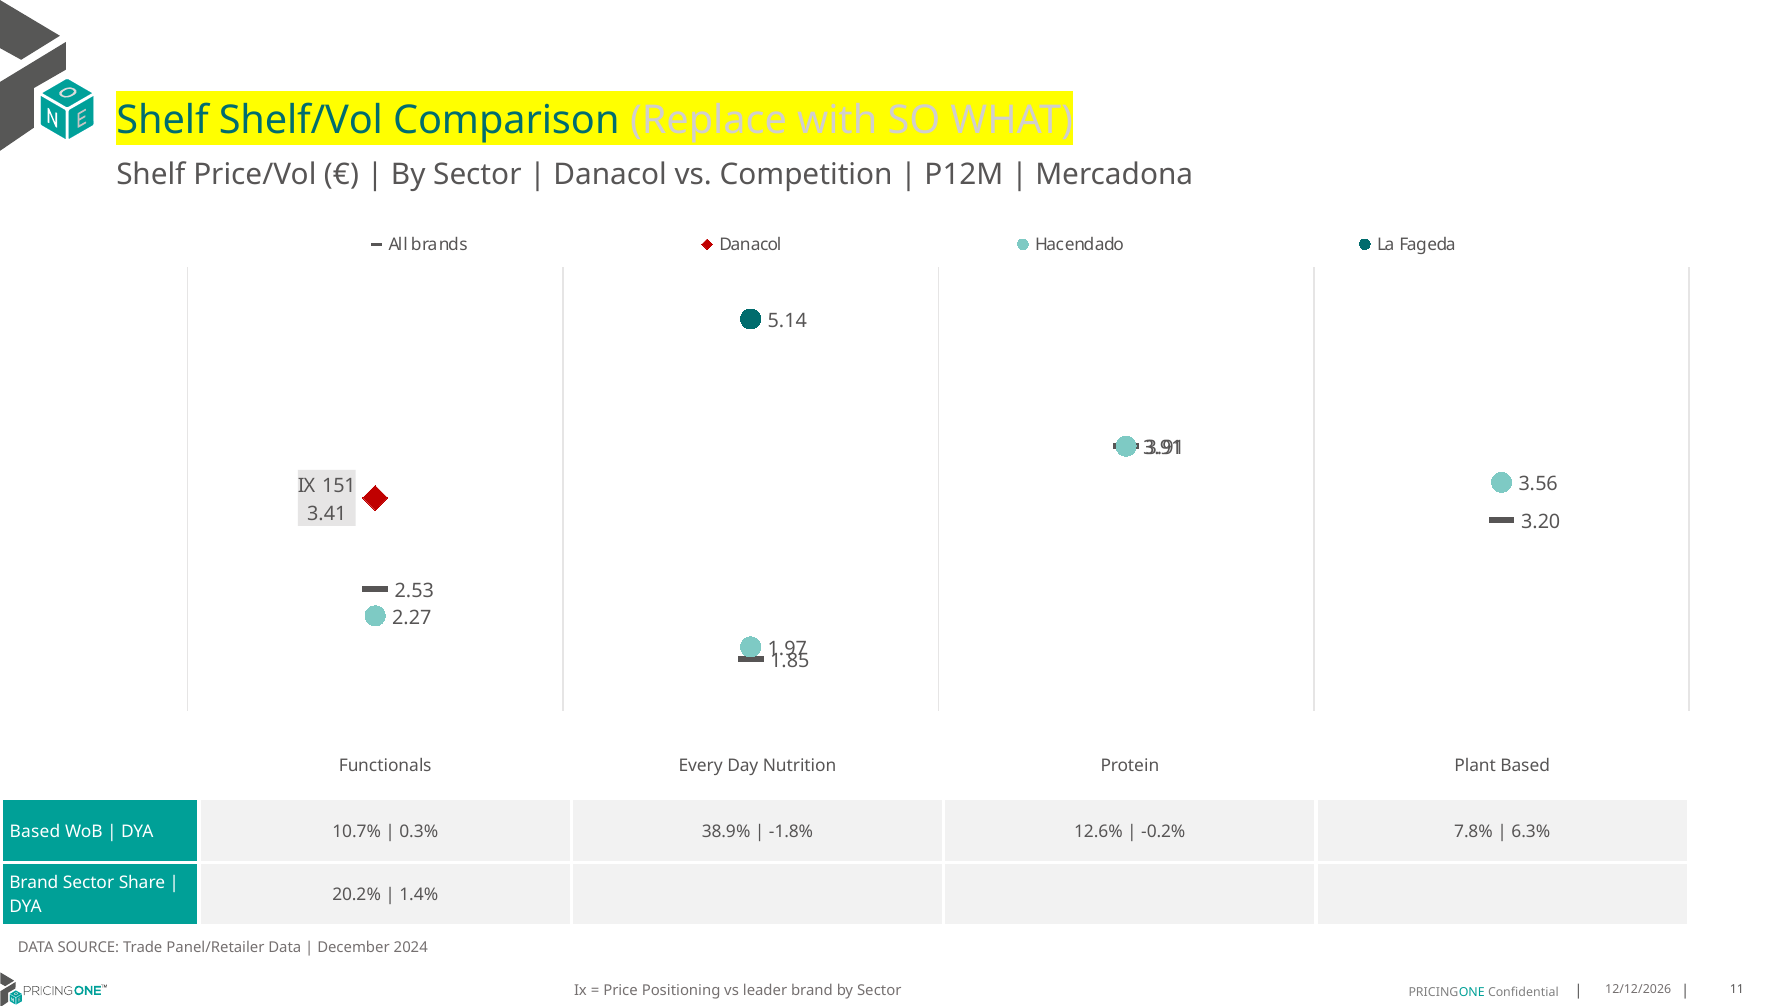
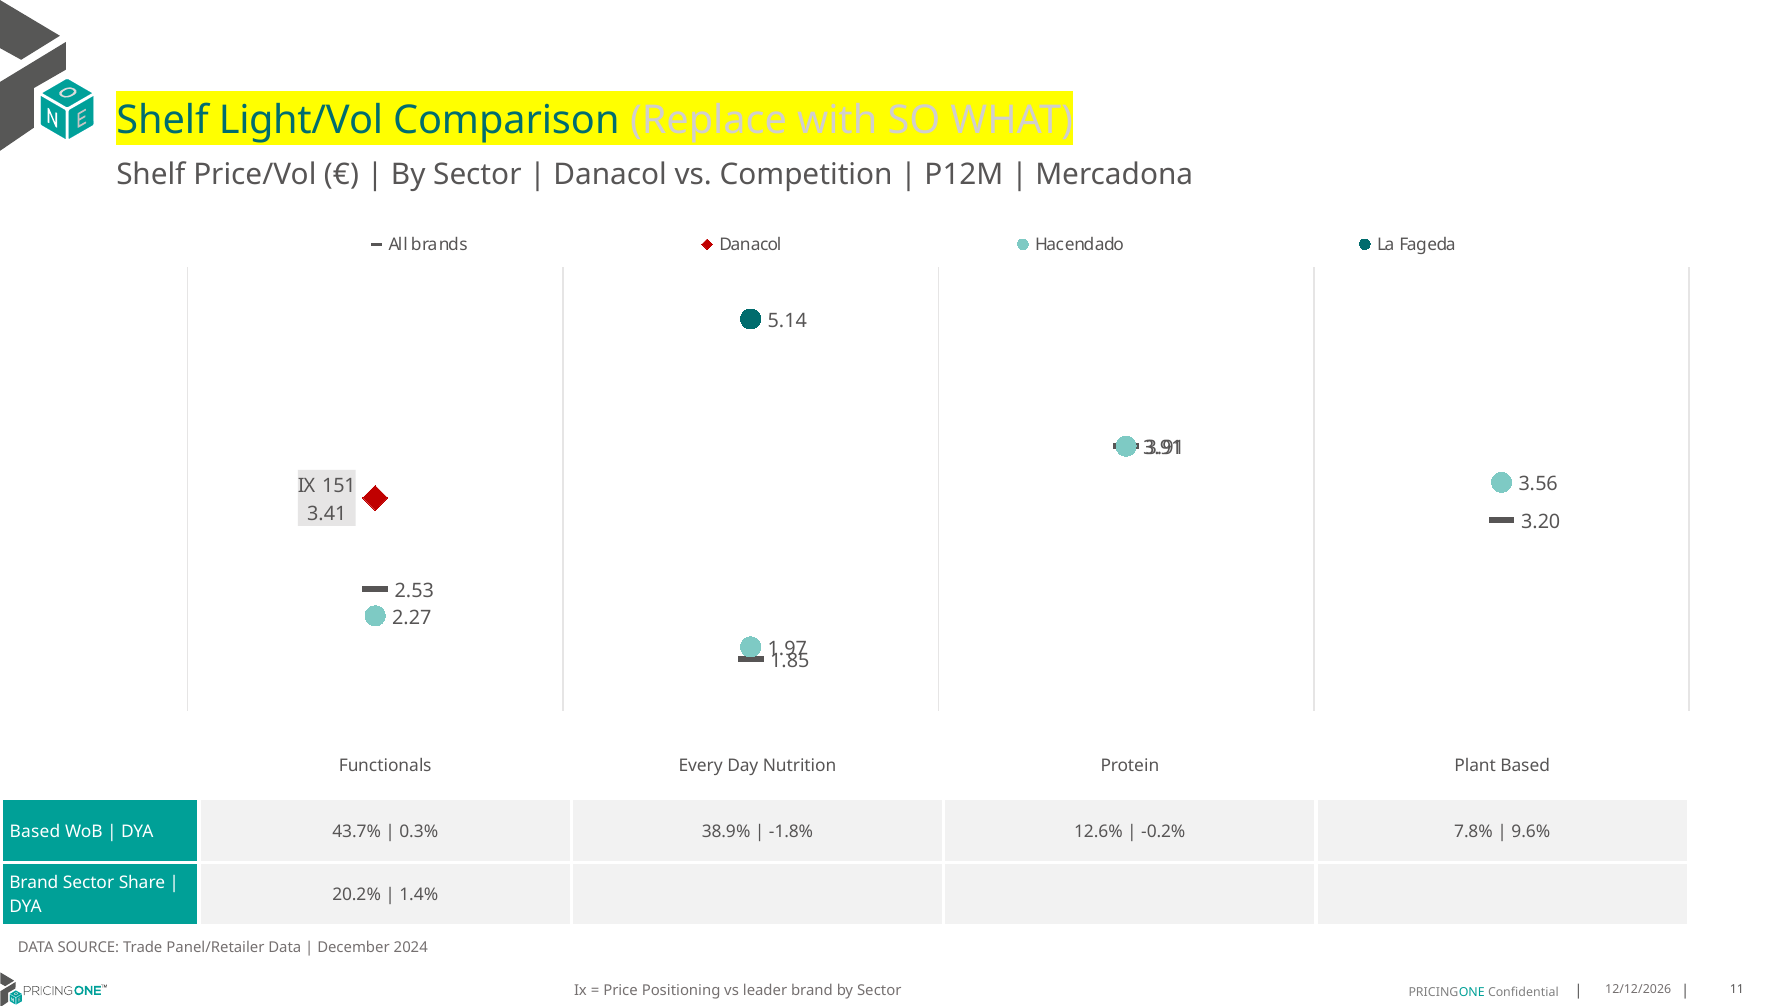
Shelf/Vol: Shelf/Vol -> Light/Vol (301, 120)
10.7%: 10.7% -> 43.7% (357, 831)
6.3%: 6.3% -> 9.6% (1531, 831)
